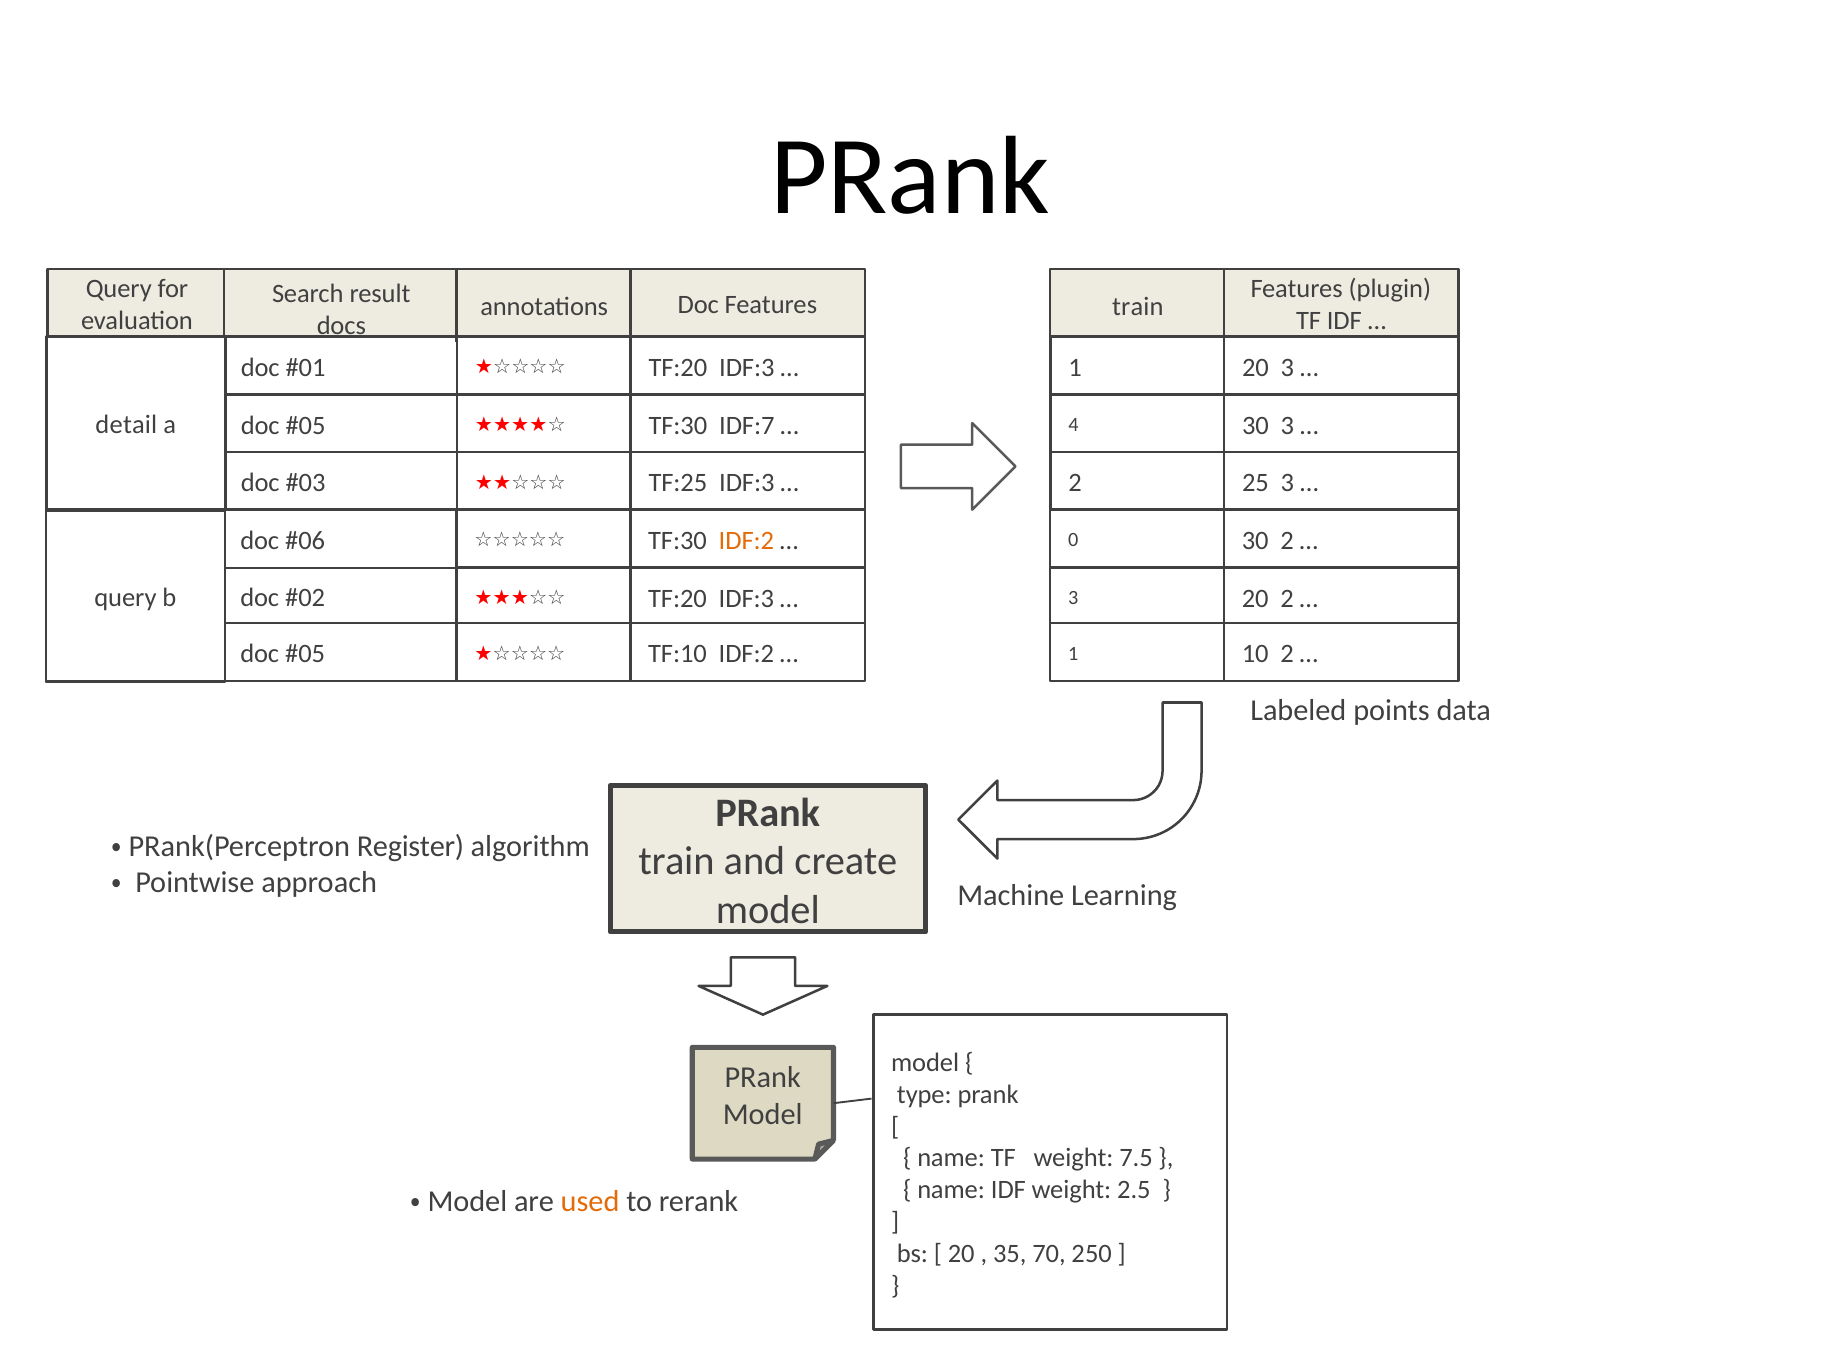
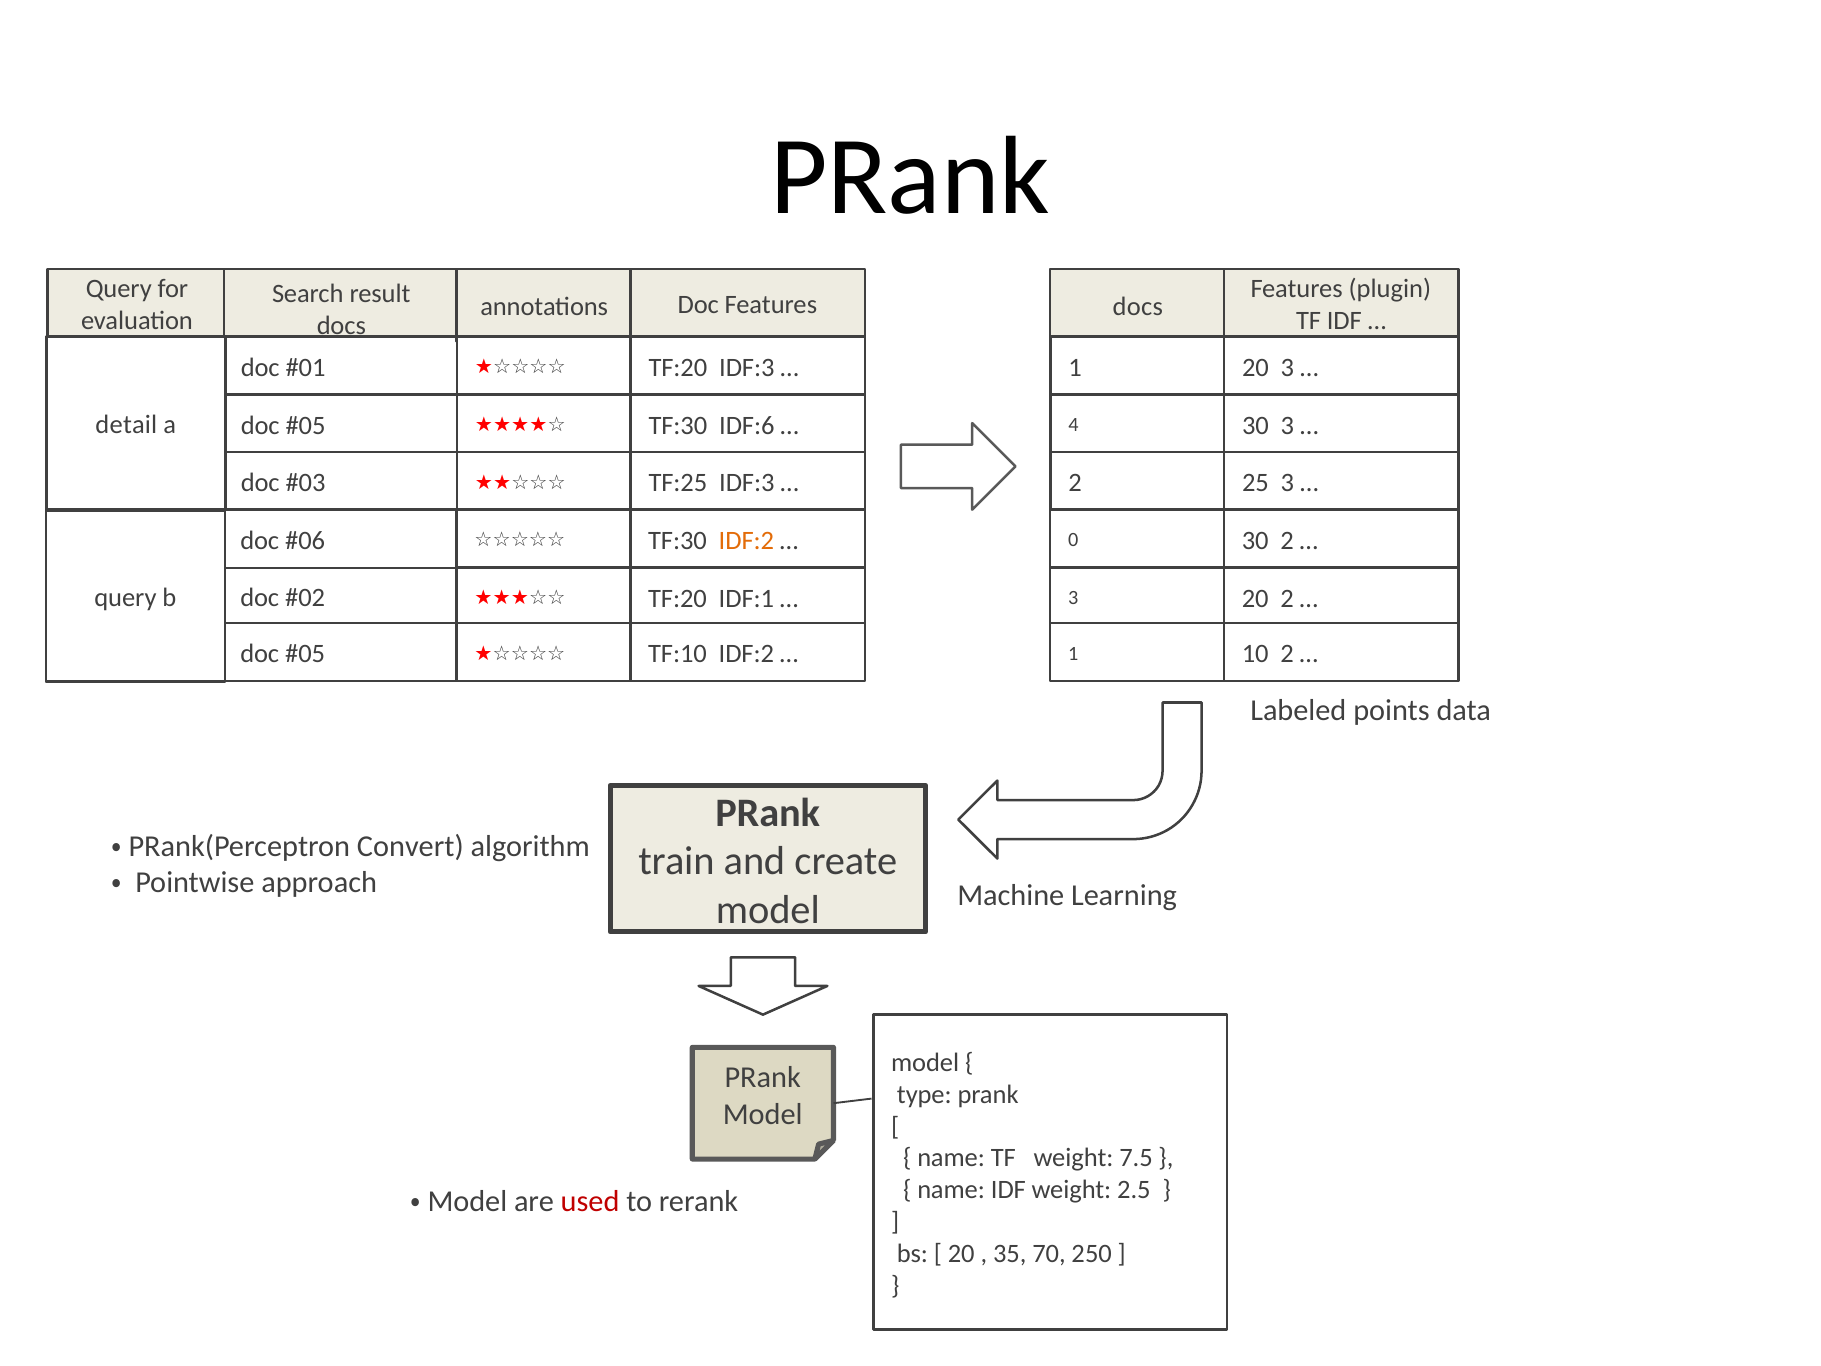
train: train -> docs (1138, 307)
IDF:7: IDF:7 -> IDF:6 (747, 425)
IDF:3: IDF:3 -> IDF:1 (746, 598)
Register: Register -> Convert (410, 846)
used colour: orange -> red (590, 1201)
